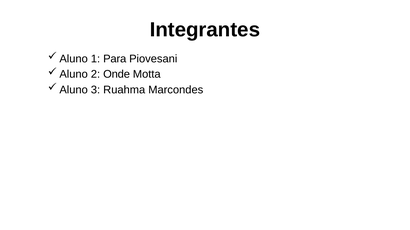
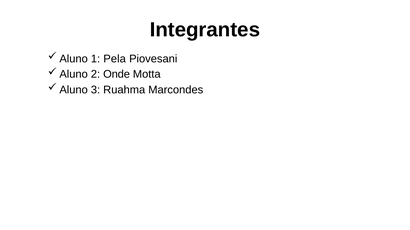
Para: Para -> Pela (115, 59)
